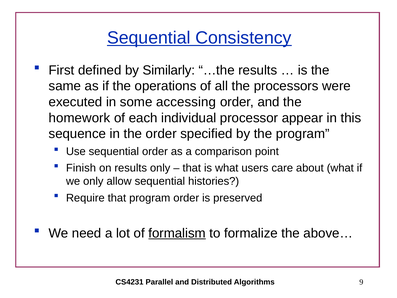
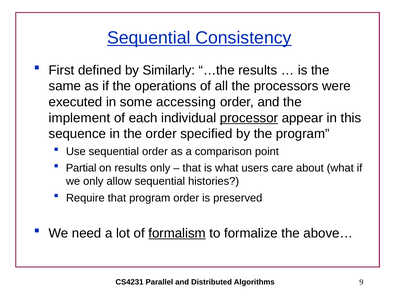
homework: homework -> implement (79, 118)
processor underline: none -> present (249, 118)
Finish: Finish -> Partial (81, 168)
